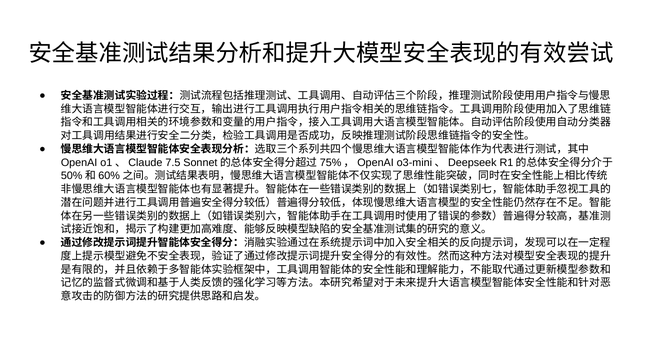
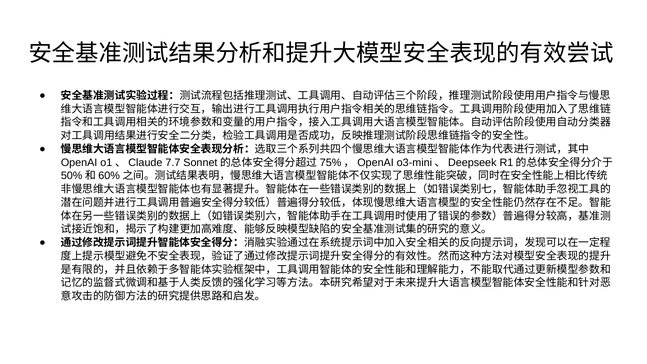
7.5: 7.5 -> 7.7 (173, 163)
